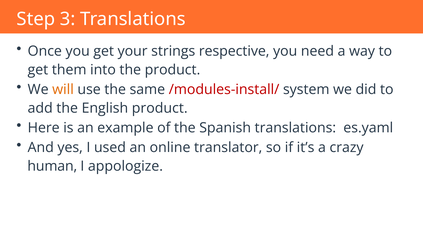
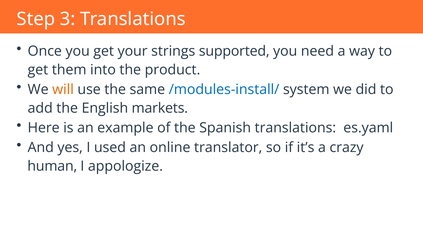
respective: respective -> supported (234, 51)
/modules-install/ colour: red -> blue (224, 89)
English product: product -> markets (160, 108)
